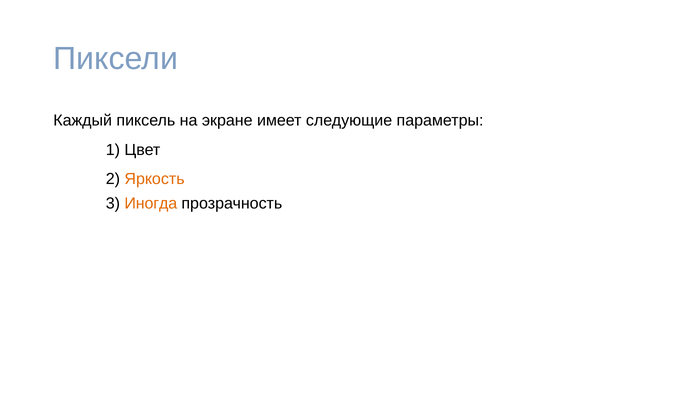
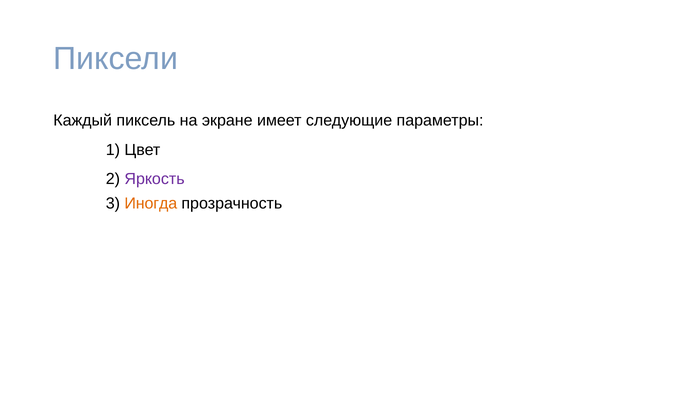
Яркость colour: orange -> purple (155, 179)
